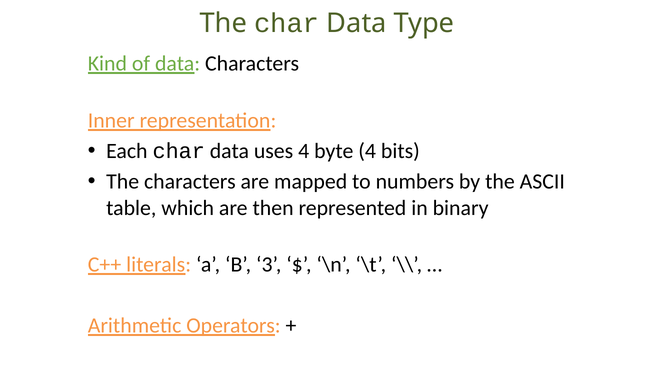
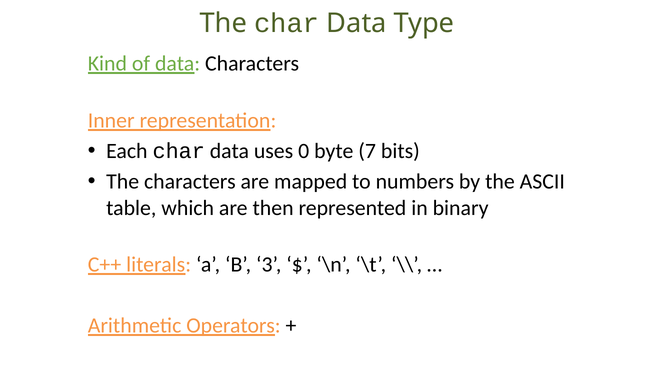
uses 4: 4 -> 0 (304, 151)
byte 4: 4 -> 7 (367, 151)
